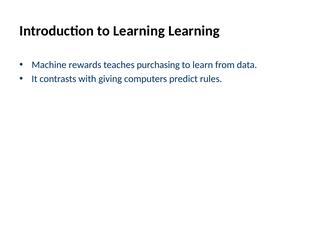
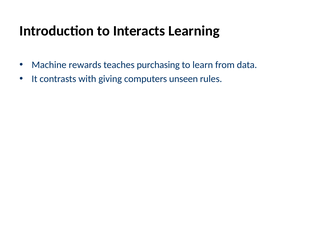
to Learning: Learning -> Interacts (139, 31)
predict: predict -> unseen (184, 79)
